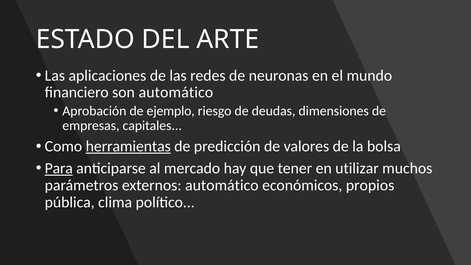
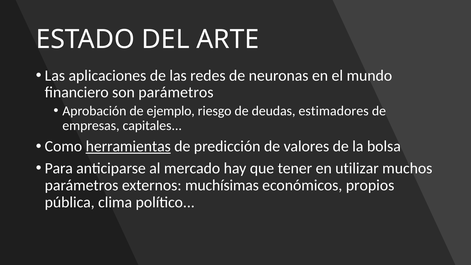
son automático: automático -> parámetros (176, 92)
dimensiones: dimensiones -> estimadores (334, 111)
Para underline: present -> none (59, 168)
externos automático: automático -> muchísimas (222, 185)
